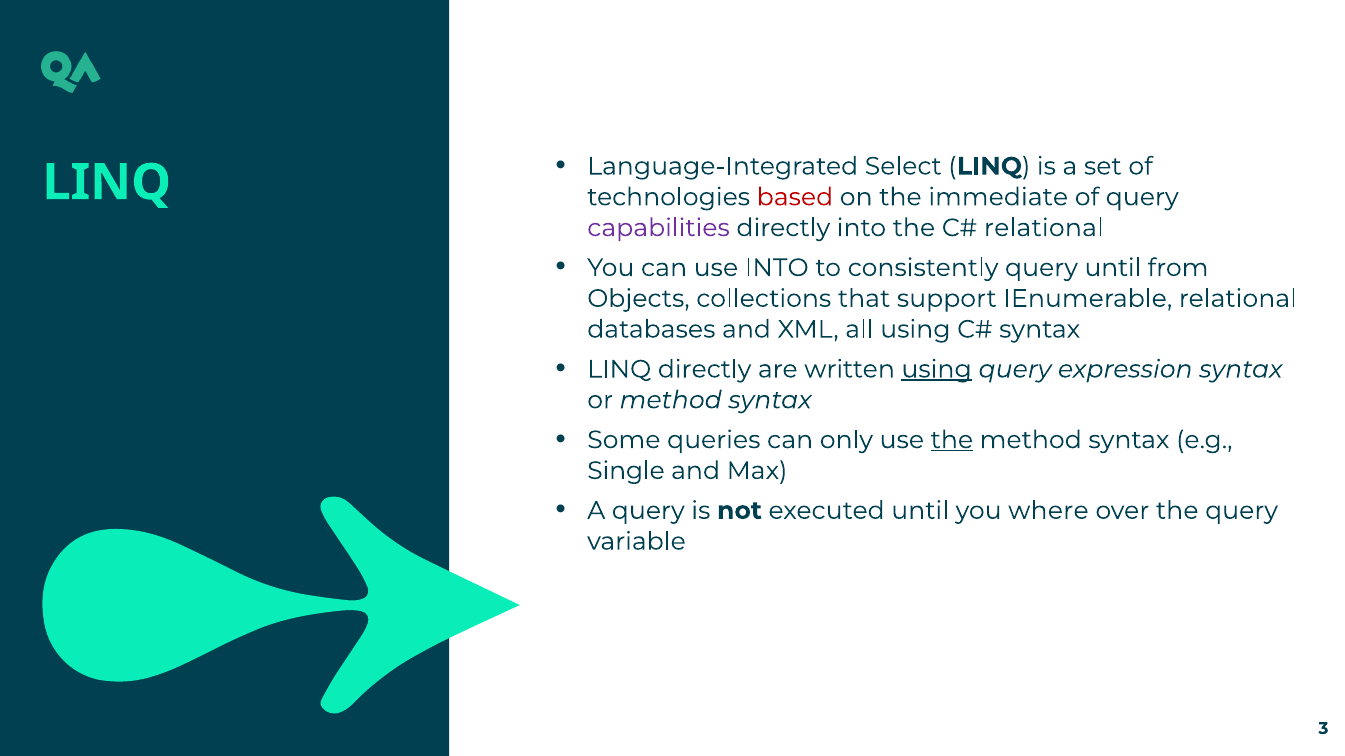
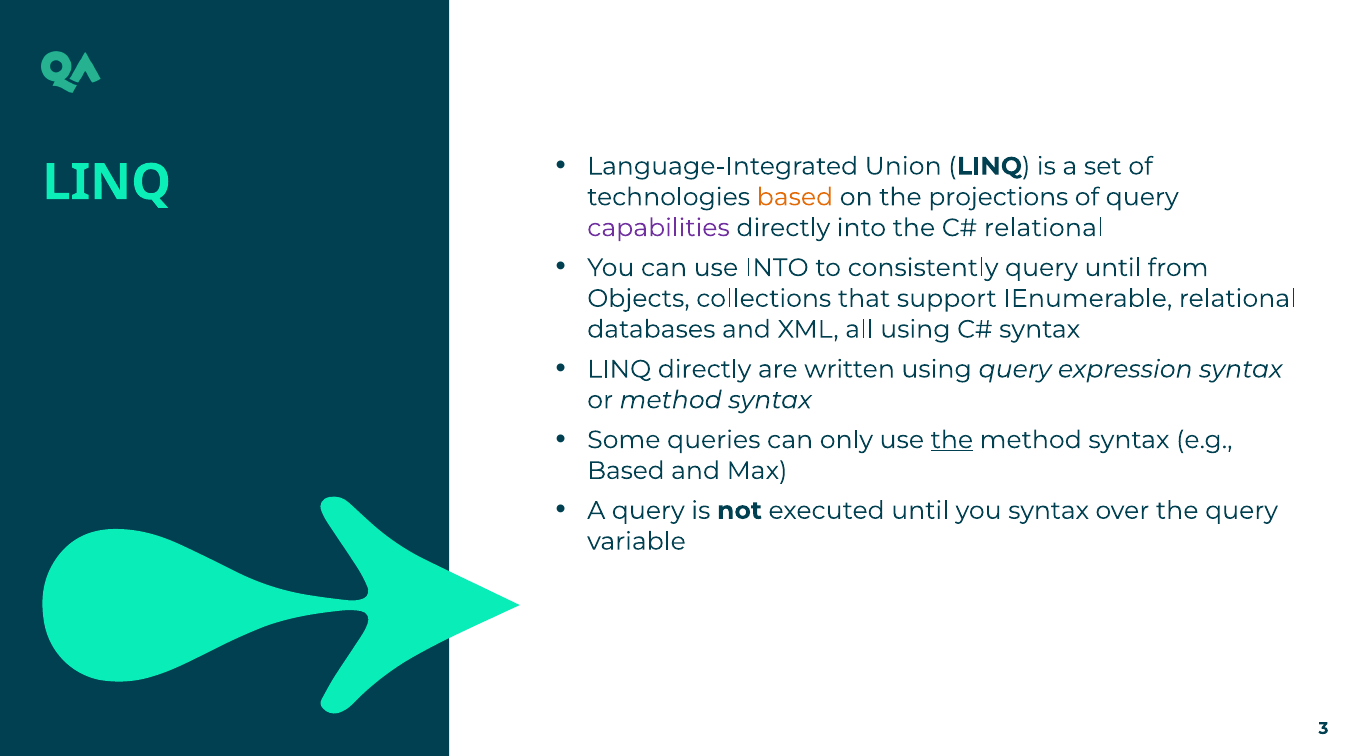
Select: Select -> Union (903, 166)
based colour: red -> orange (795, 197)
immediate: immediate -> projections (998, 197)
using underline: present -> none (937, 369)
Single: Single -> Based (626, 471)
you where: where -> syntax (1049, 511)
